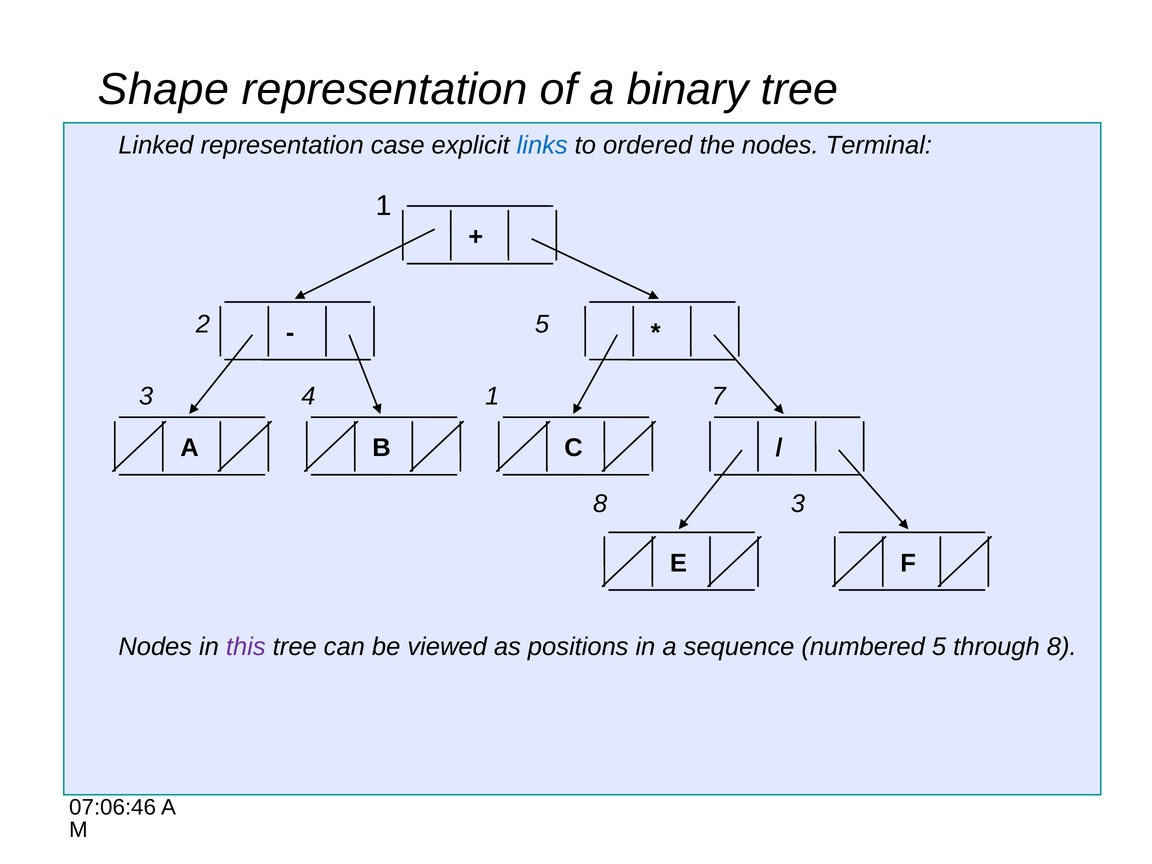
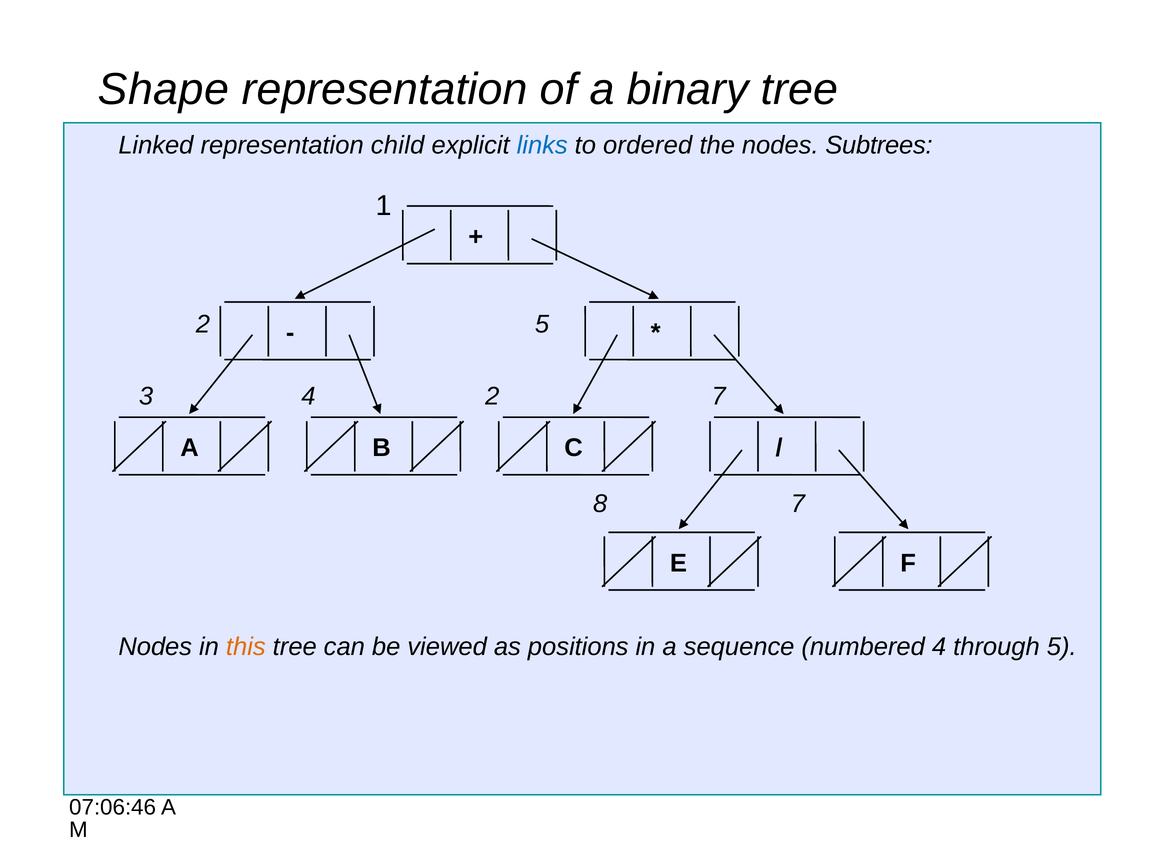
case: case -> child (398, 145)
Terminal: Terminal -> Subtrees (879, 145)
4 1: 1 -> 2 (492, 396)
8 3: 3 -> 7 (798, 504)
this colour: purple -> orange (246, 647)
numbered 5: 5 -> 4 (939, 647)
through 8: 8 -> 5 (1062, 647)
